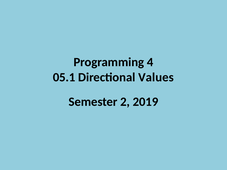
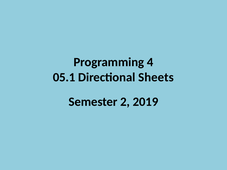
Values: Values -> Sheets (156, 77)
